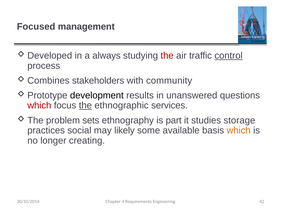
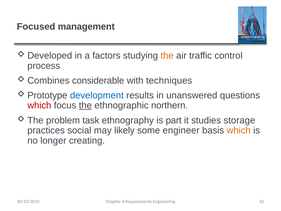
always: always -> factors (106, 56)
the colour: red -> orange (167, 56)
control underline: present -> none (229, 56)
stakeholders: stakeholders -> considerable (98, 80)
community: community -> techniques (169, 80)
development colour: black -> blue (97, 95)
services: services -> northern (169, 105)
sets: sets -> task (91, 120)
available: available -> engineer (181, 130)
